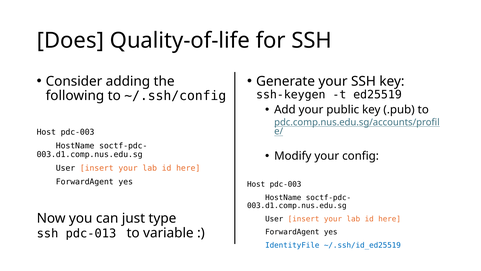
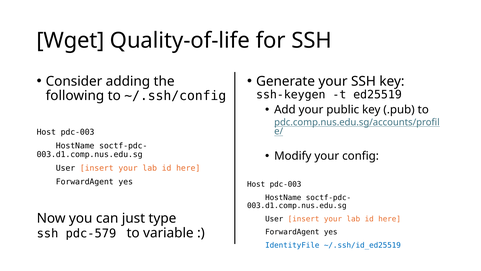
Does: Does -> Wget (70, 40)
pdc-013: pdc-013 -> pdc-579 (91, 233)
